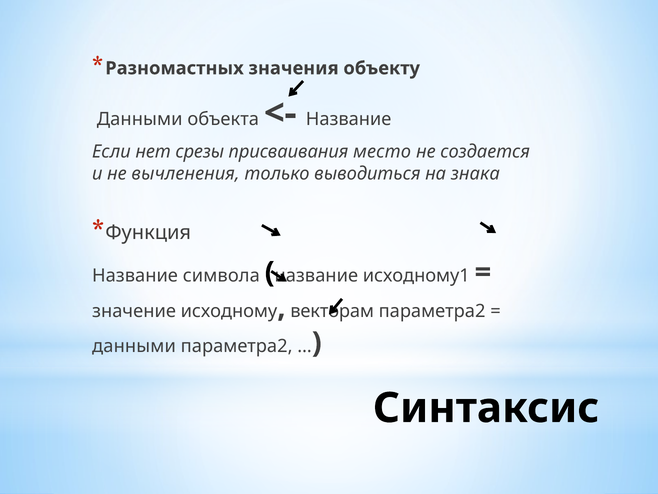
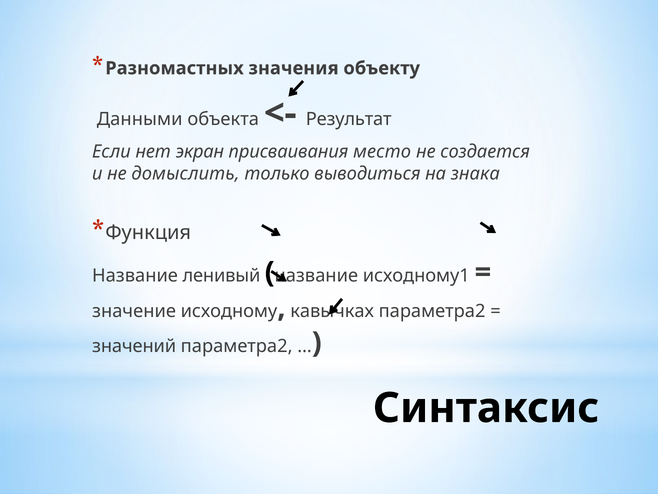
Название: Название -> Результат (349, 119)
срезы: срезы -> экран (200, 152)
вычленения: вычленения -> домыслить (186, 173)
символа: символа -> ленивый (221, 276)
векторам: векторам -> кавычках (332, 311)
данными: данными -> значений (134, 346)
